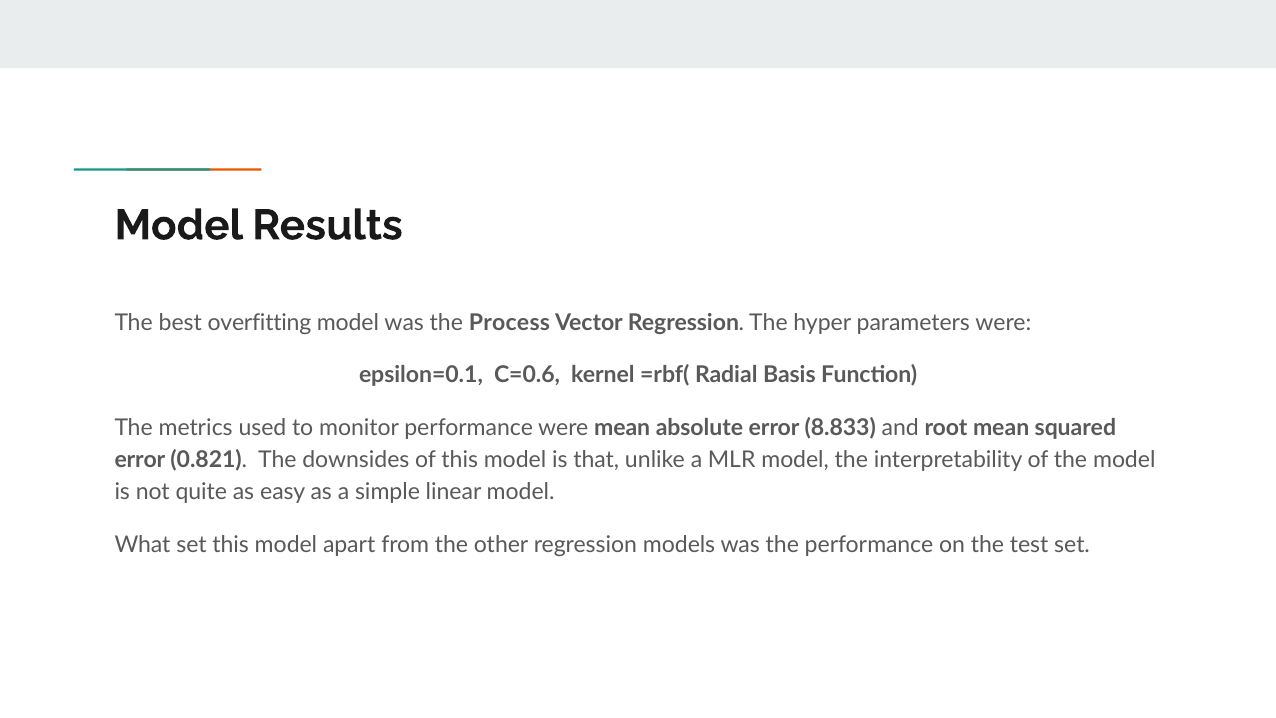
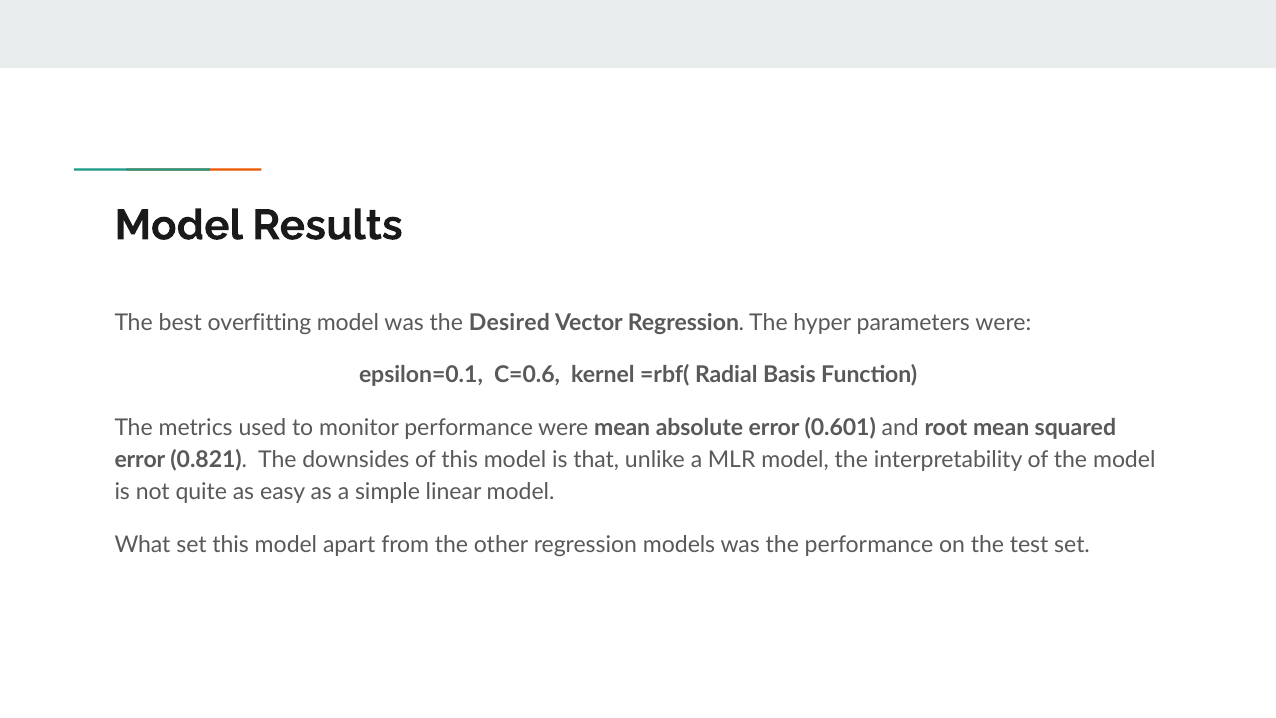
Process: Process -> Desired (509, 322)
8.833: 8.833 -> 0.601 (840, 428)
